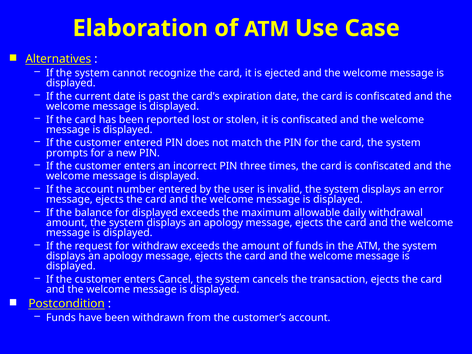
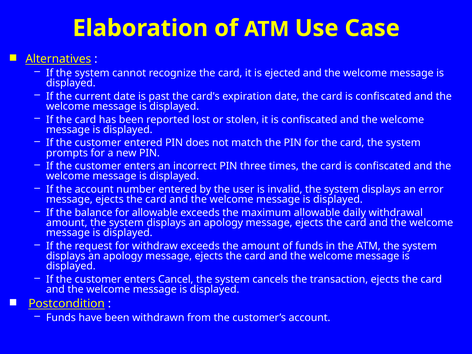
for displayed: displayed -> allowable (155, 213)
